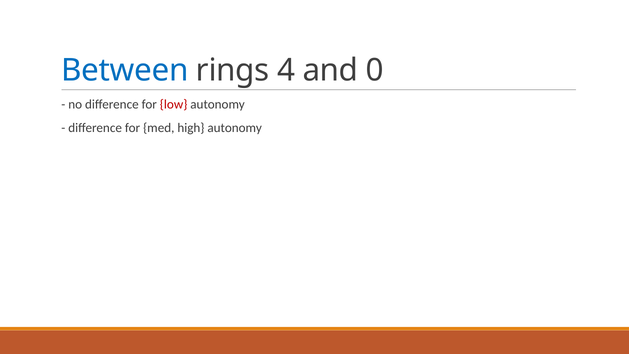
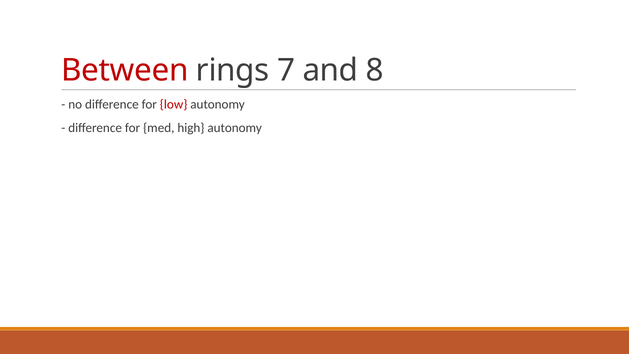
Between colour: blue -> red (125, 70)
4: 4 -> 7 (286, 70)
0: 0 -> 8 (375, 70)
